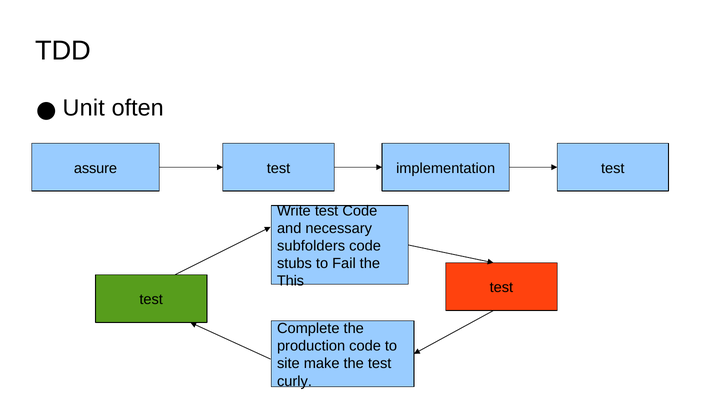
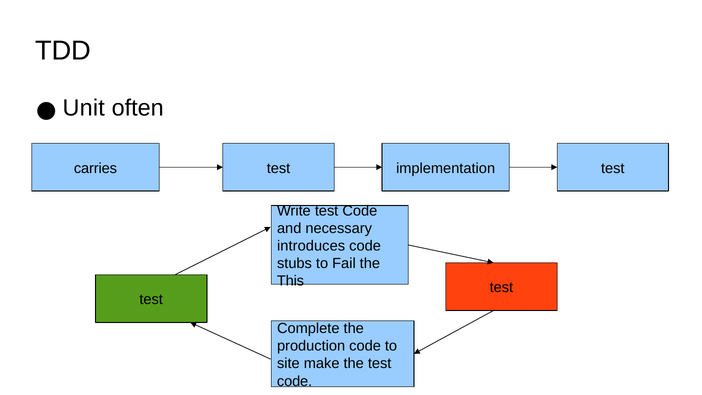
assure: assure -> carries (95, 168)
subfolders: subfolders -> introduces (311, 246)
curly: curly -> code (295, 381)
